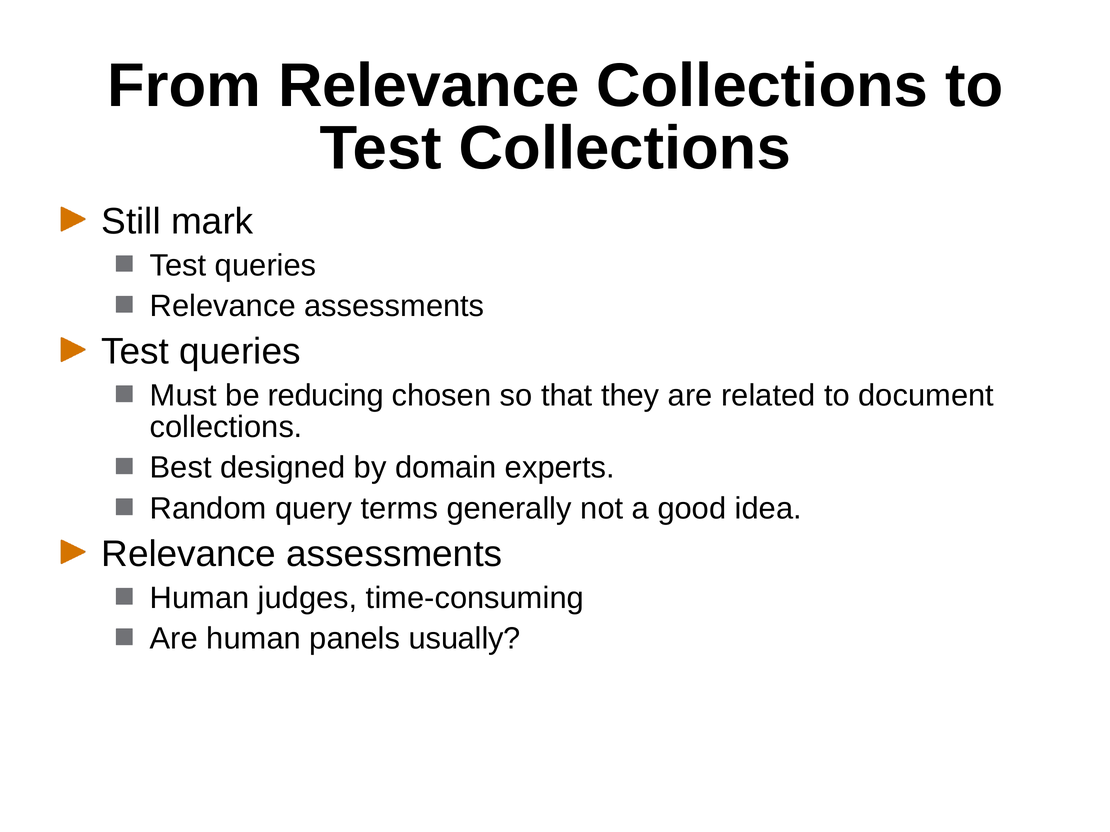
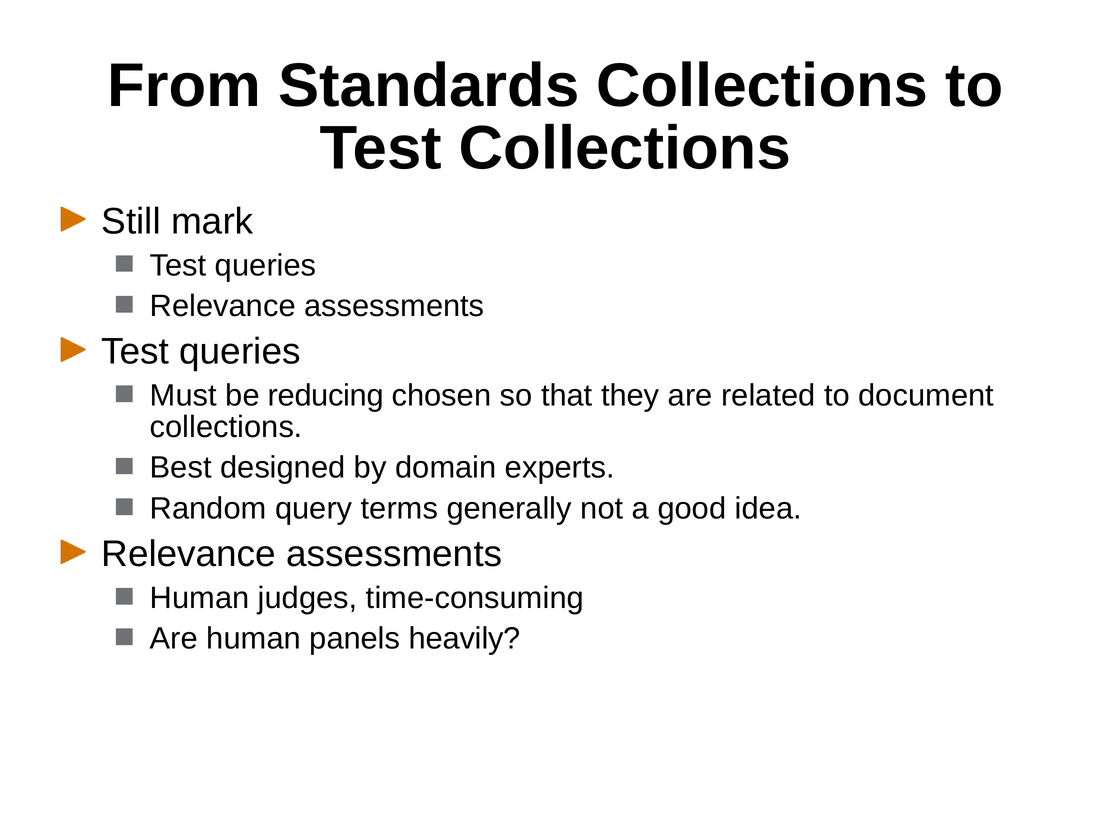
From Relevance: Relevance -> Standards (429, 86)
usually: usually -> heavily (465, 639)
